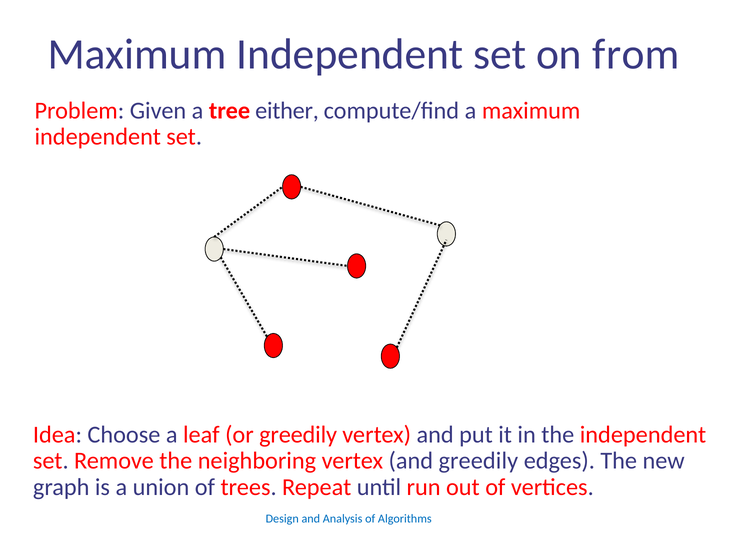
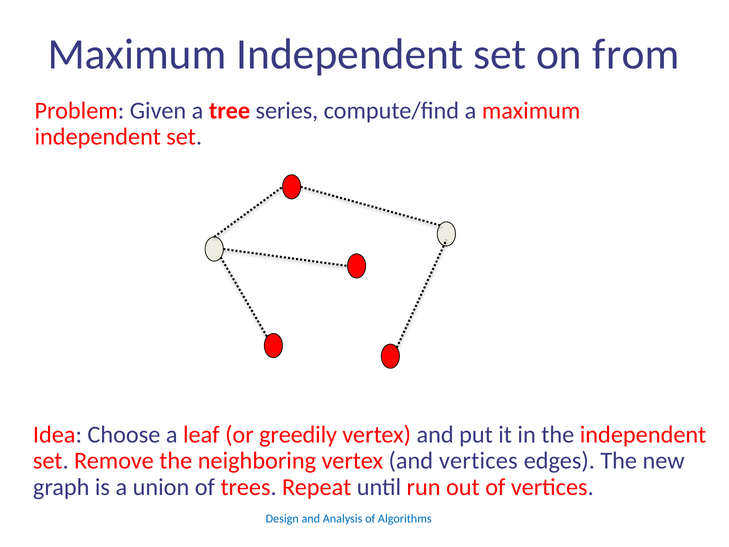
either: either -> series (287, 111)
and greedily: greedily -> vertices (478, 461)
